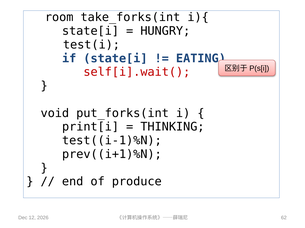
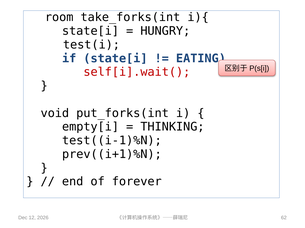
print[i: print[i -> empty[i (91, 127)
produce: produce -> forever (137, 182)
